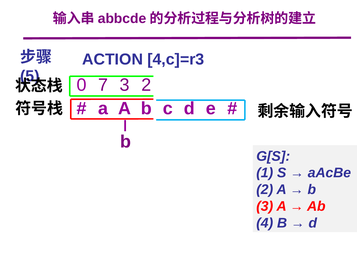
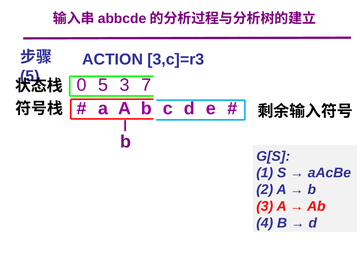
4,c]=r3: 4,c]=r3 -> 3,c]=r3 (176, 59)
0 7: 7 -> 5 (103, 85)
3 2: 2 -> 7 (146, 85)
